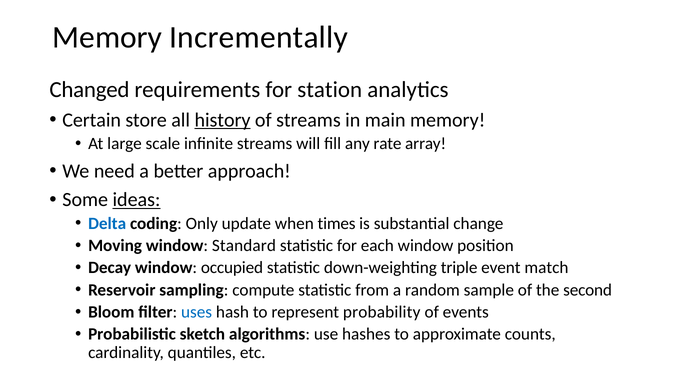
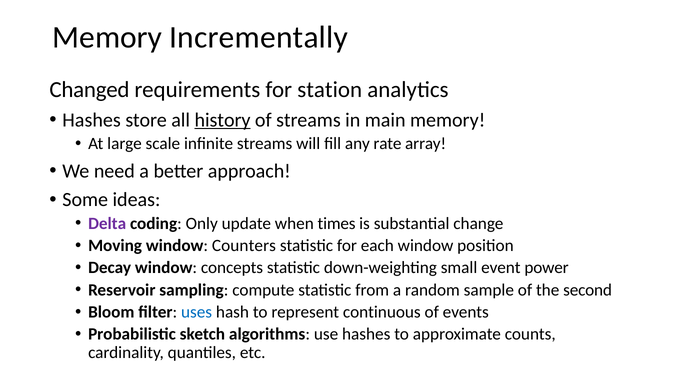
Certain: Certain -> Hashes (92, 120)
ideas underline: present -> none (136, 200)
Delta colour: blue -> purple (107, 223)
Standard: Standard -> Counters (244, 246)
occupied: occupied -> concepts (232, 268)
triple: triple -> small (459, 268)
match: match -> power (547, 268)
probability: probability -> continuous (382, 312)
